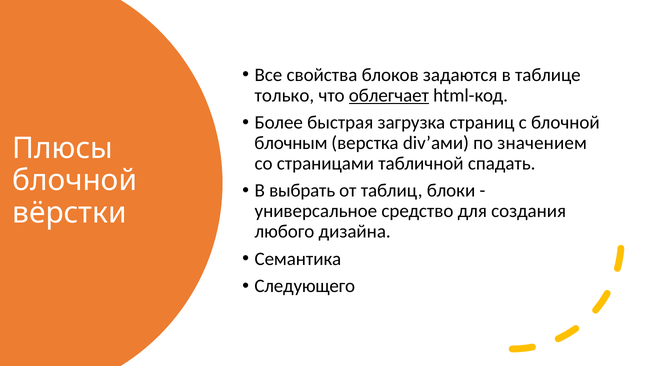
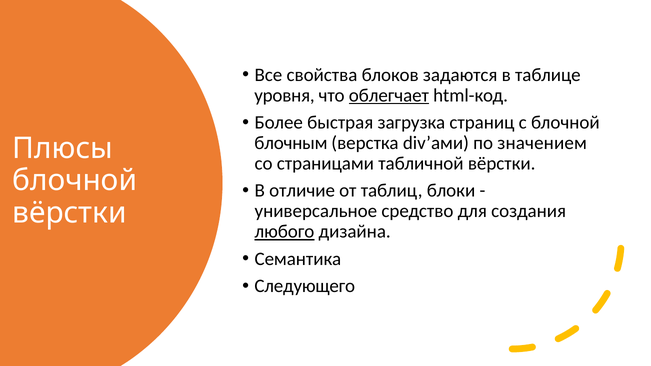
только: только -> уровня (284, 95)
табличной спадать: спадать -> вёрстки (502, 164)
выбрать: выбрать -> отличие (302, 191)
любого underline: none -> present (284, 232)
